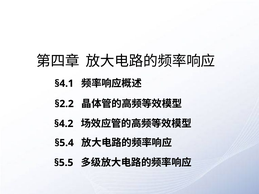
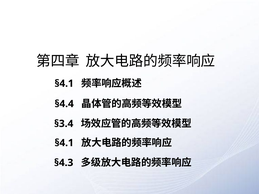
§2.2: §2.2 -> §4.4 (64, 104)
§4.2: §4.2 -> §3.4 (64, 124)
§5.4: §5.4 -> §4.1 (64, 143)
§5.5: §5.5 -> §4.3 (64, 163)
